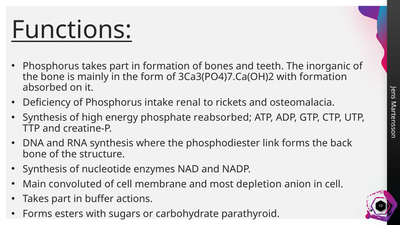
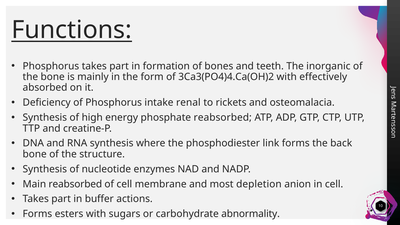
3Ca3(PO4)7.Ca(OH)2: 3Ca3(PO4)7.Ca(OH)2 -> 3Ca3(PO4)4.Ca(OH)2 (226, 77)
with formation: formation -> effectively (323, 77)
Main convoluted: convoluted -> reabsorbed (75, 184)
parathyroid: parathyroid -> abnormality (251, 214)
